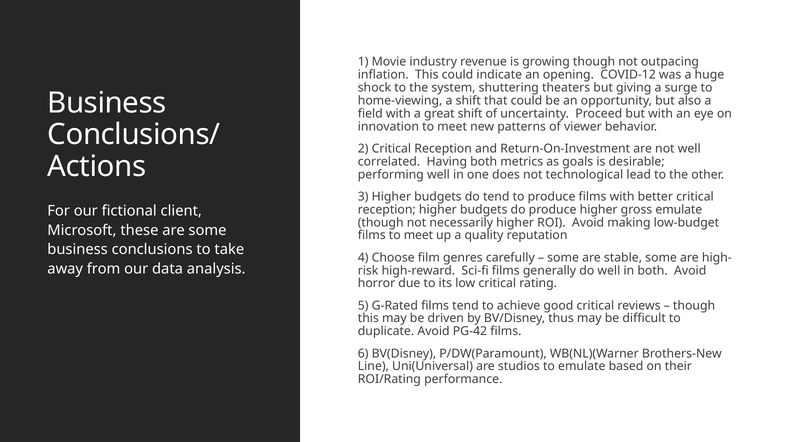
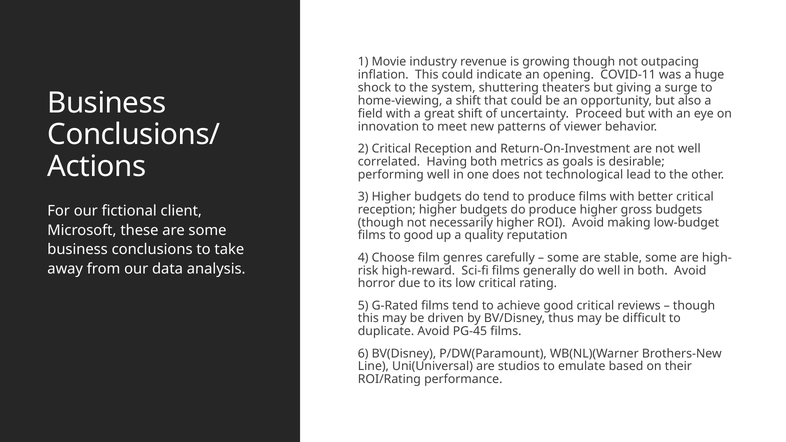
COVID-12: COVID-12 -> COVID-11 (628, 75)
gross emulate: emulate -> budgets (679, 210)
films to meet: meet -> good (418, 235)
PG-42: PG-42 -> PG-45 (470, 331)
